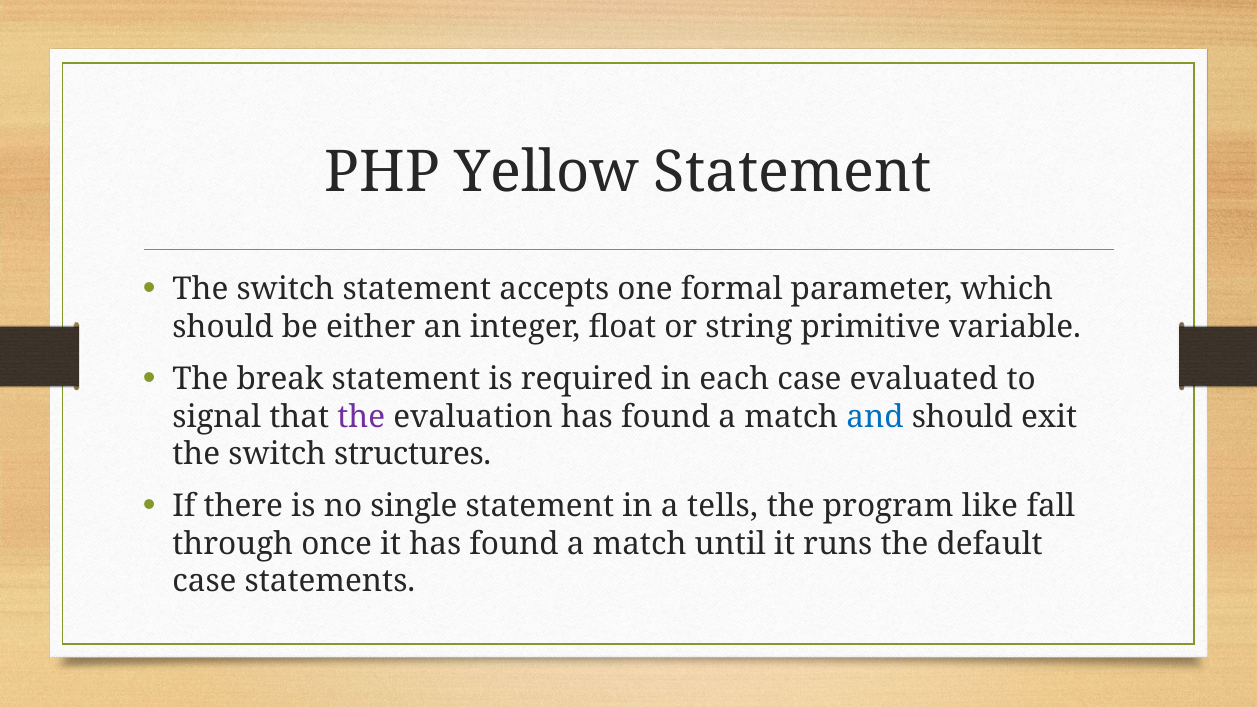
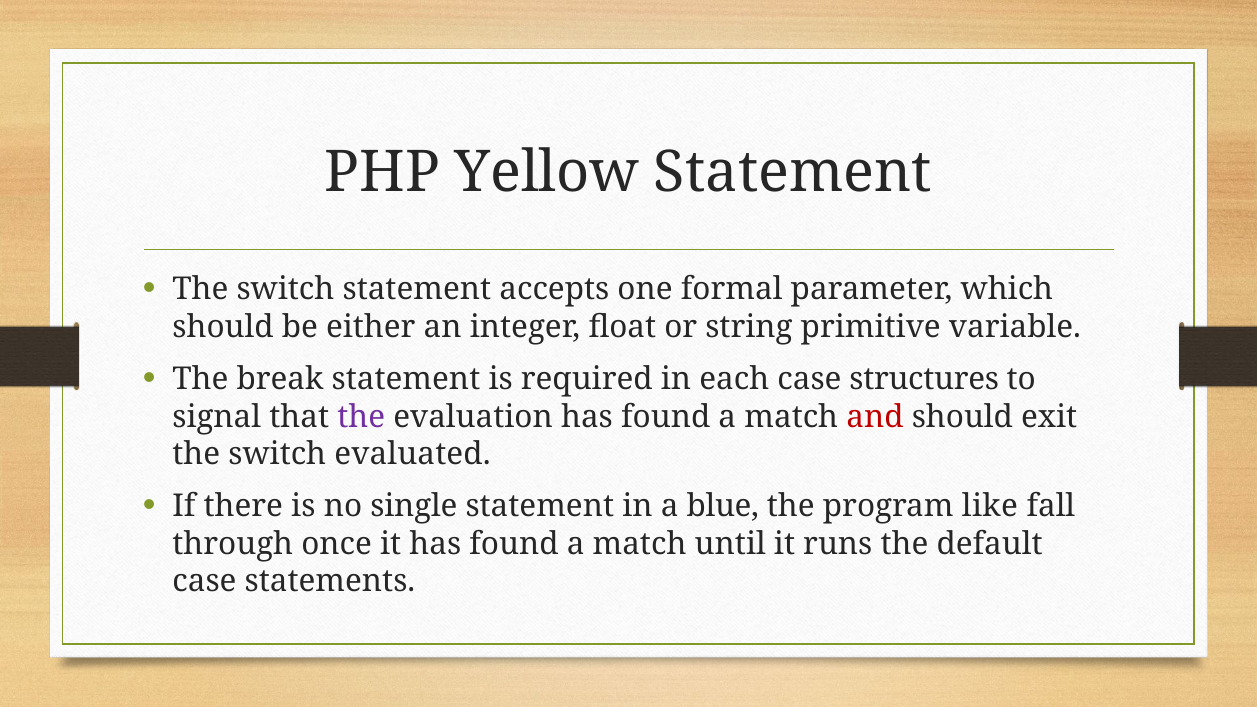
evaluated: evaluated -> structures (924, 379)
and colour: blue -> red (875, 417)
structures: structures -> evaluated (413, 454)
tells: tells -> blue (723, 506)
